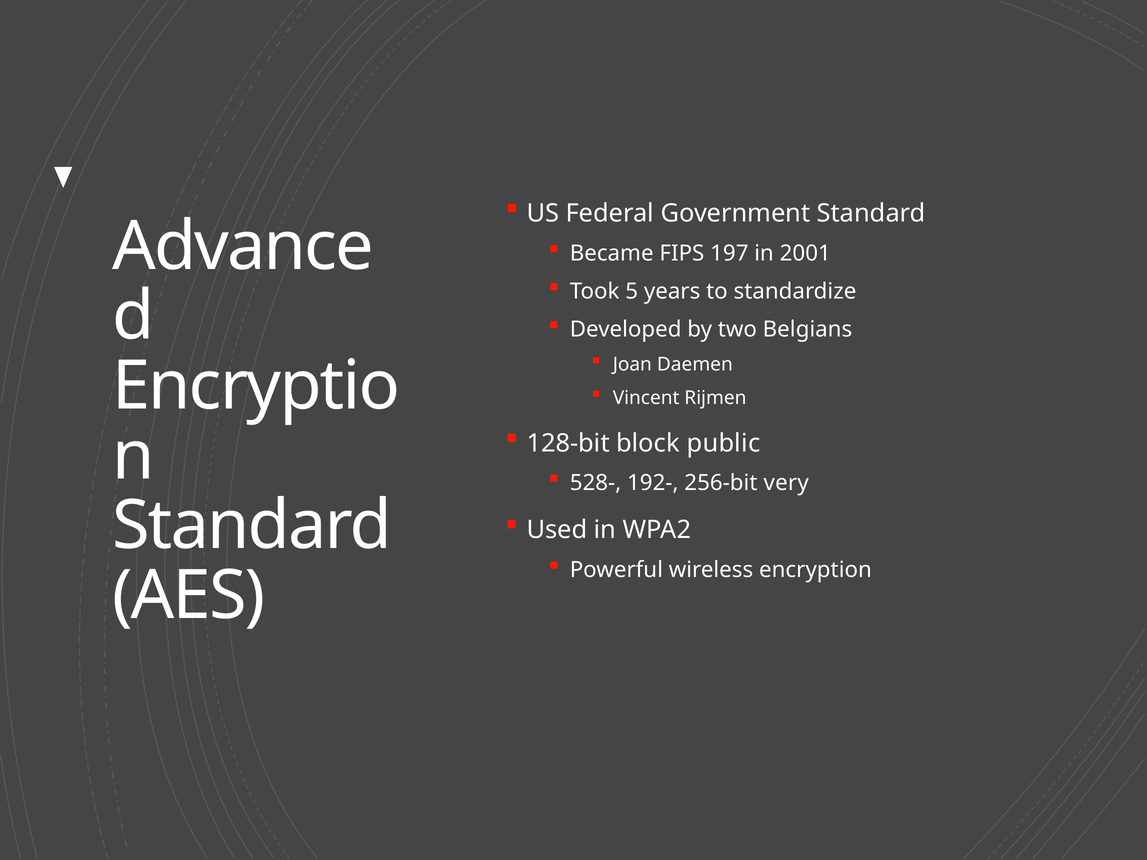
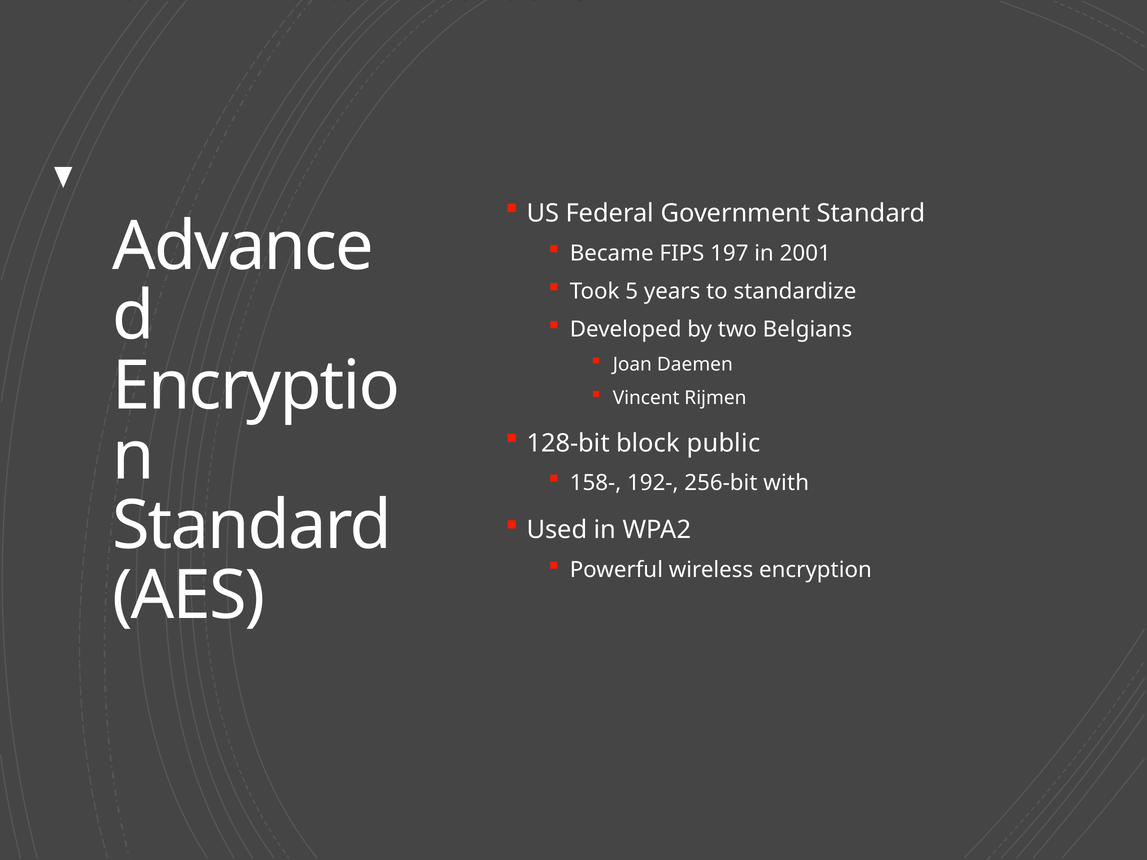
528-: 528- -> 158- (596, 483)
very: very -> with (786, 483)
